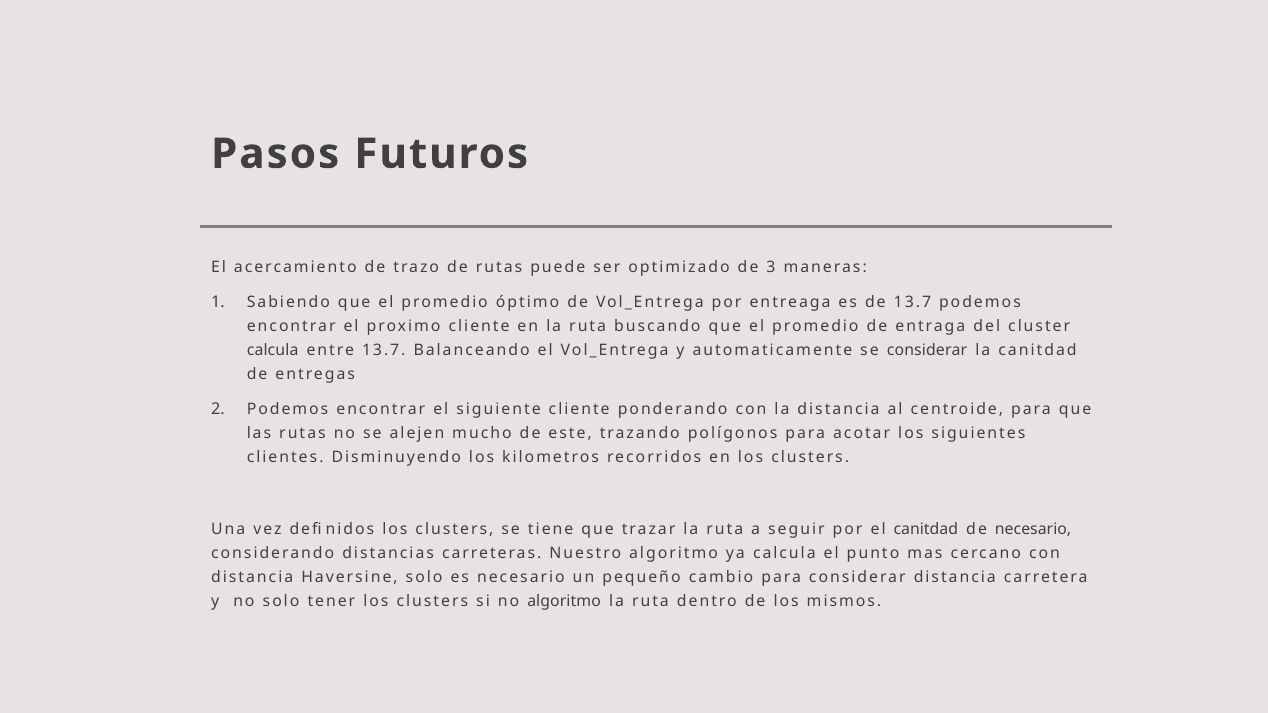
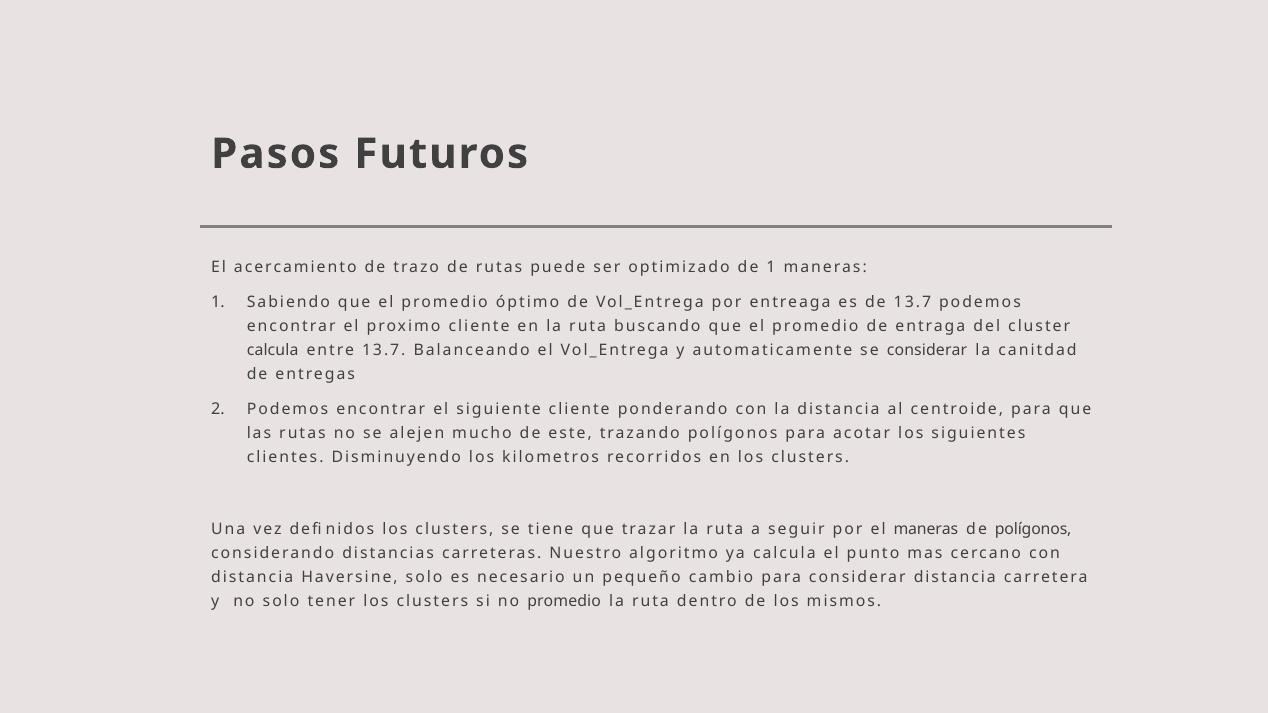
de 3: 3 -> 1 (771, 267)
el canitdad: canitdad -> maneras (926, 530)
de necesario: necesario -> polígonos (1033, 530)
no algoritmo: algoritmo -> promedio (564, 602)
